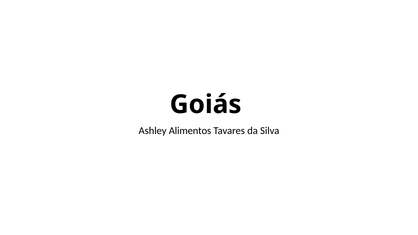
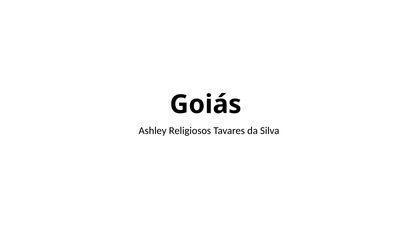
Alimentos: Alimentos -> Religiosos (190, 131)
